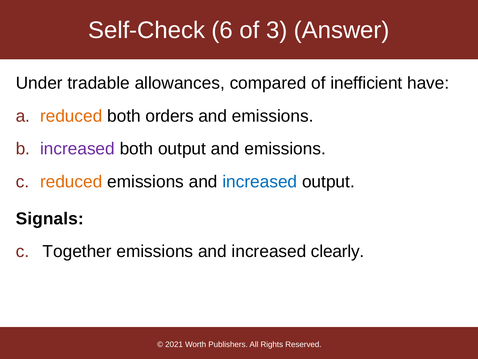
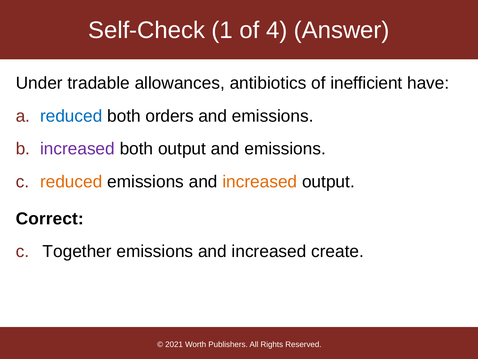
6: 6 -> 1 (222, 30)
3: 3 -> 4 (277, 30)
compared: compared -> antibiotics (268, 83)
reduced colour: orange -> blue (71, 116)
increased colour: blue -> orange (260, 182)
Signals: Signals -> Correct (50, 218)
clearly: clearly -> create (338, 251)
